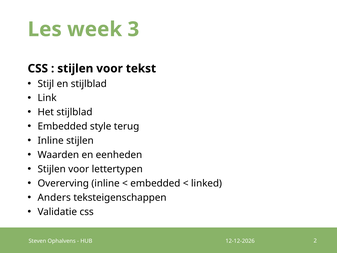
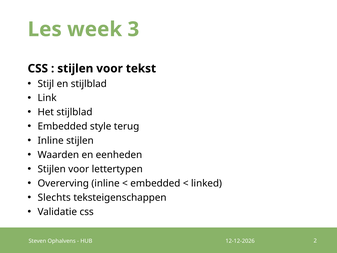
Anders: Anders -> Slechts (54, 197)
